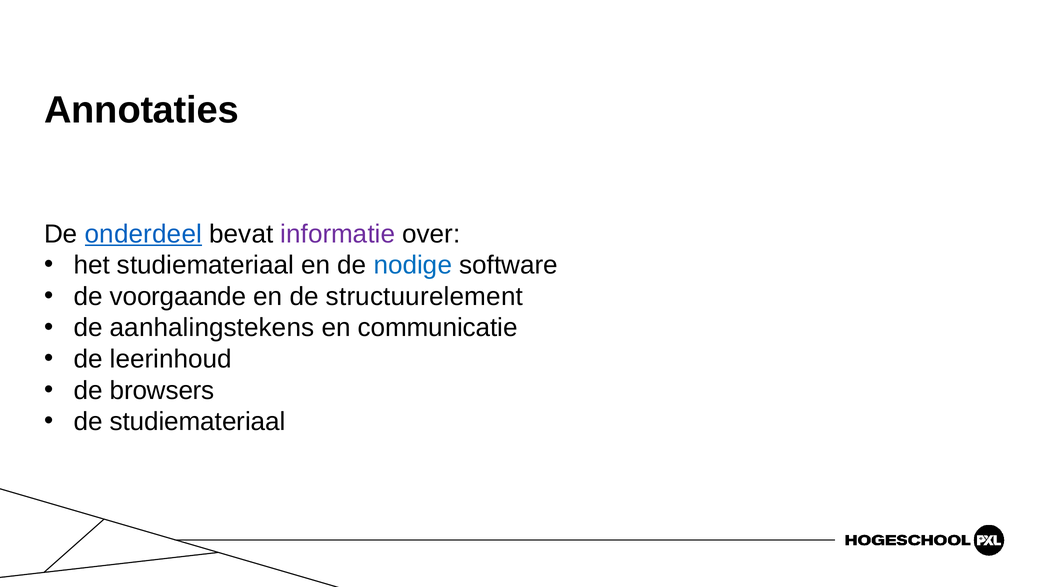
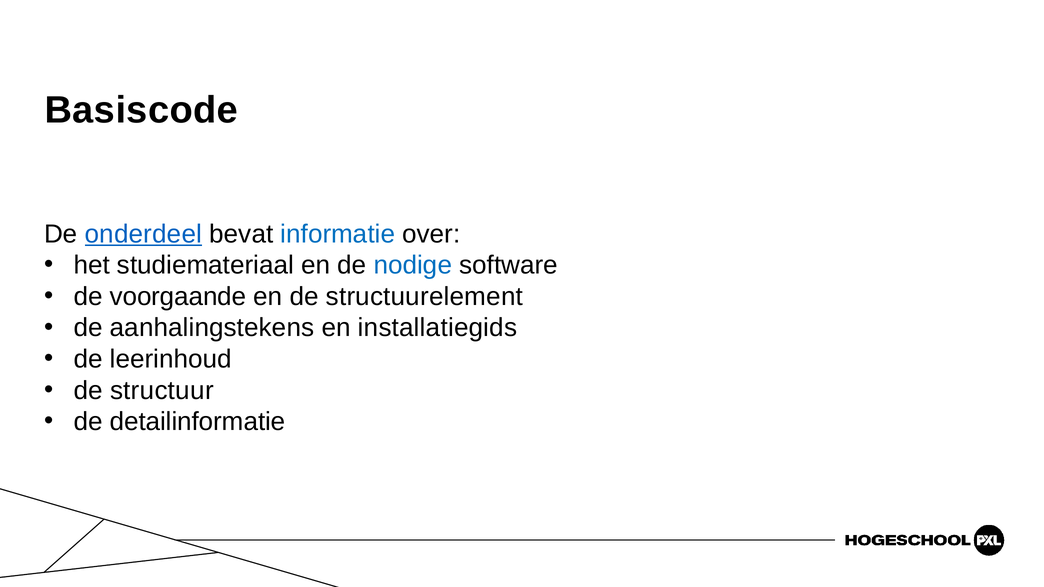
Annotaties: Annotaties -> Basiscode (141, 110)
informatie colour: purple -> blue (338, 234)
communicatie: communicatie -> installatiegids (438, 328)
browsers: browsers -> structuur (162, 391)
de studiemateriaal: studiemateriaal -> detailinformatie (198, 422)
